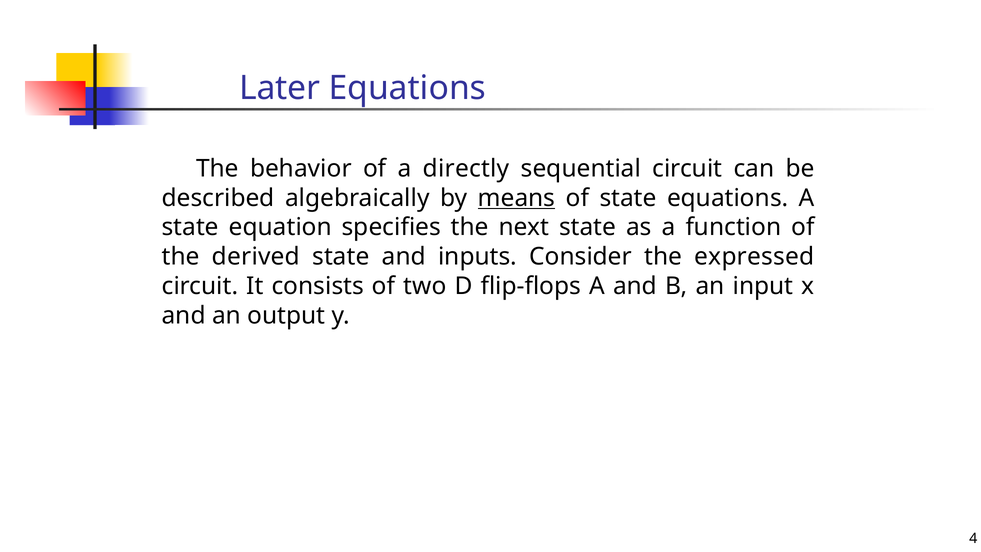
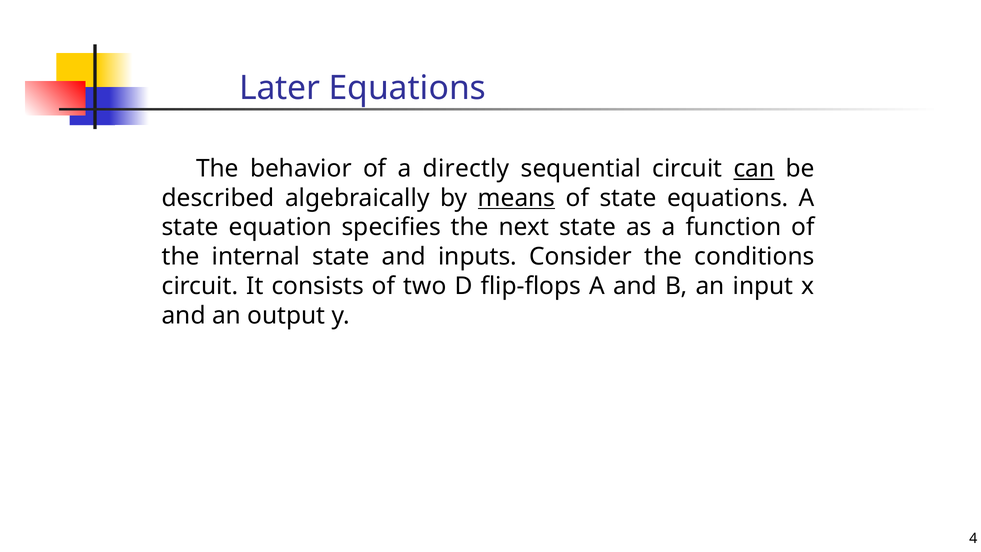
can underline: none -> present (754, 168)
derived: derived -> internal (256, 257)
expressed: expressed -> conditions (754, 257)
